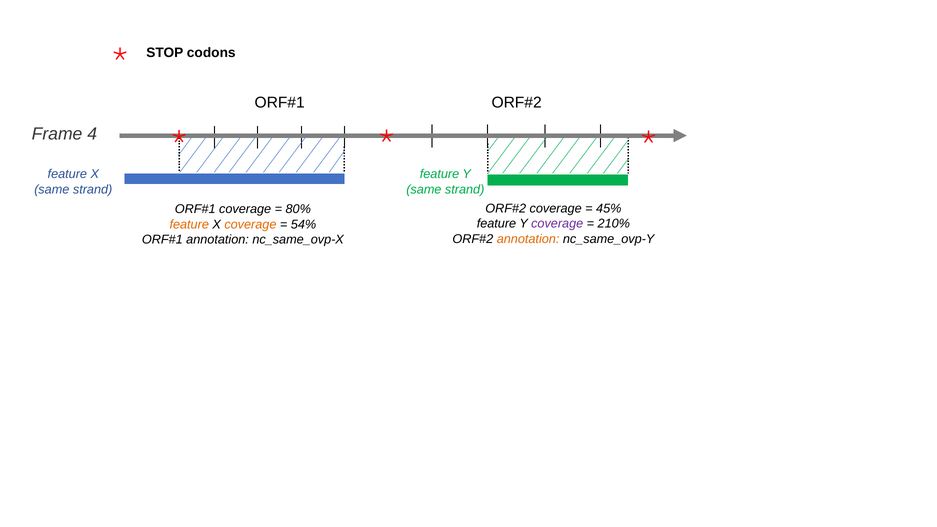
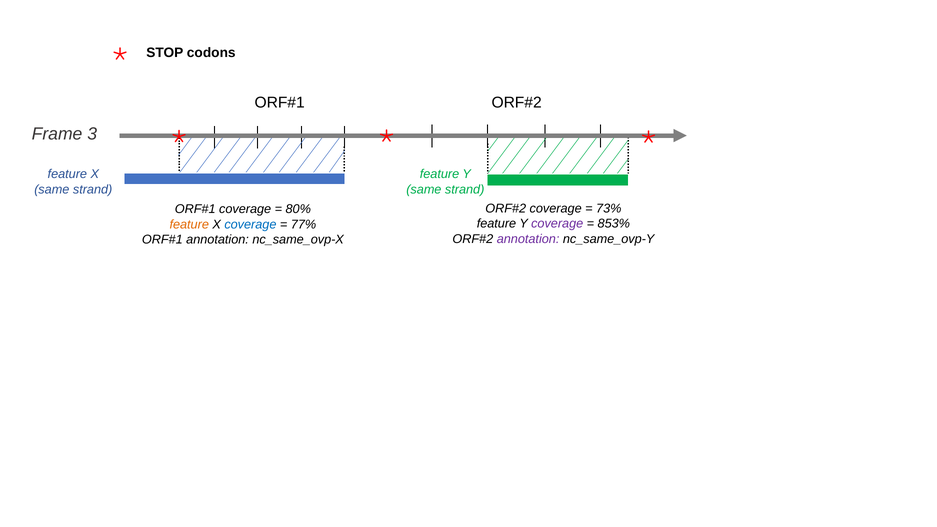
4: 4 -> 3 (92, 134)
45%: 45% -> 73% (609, 208)
210%: 210% -> 853% (614, 224)
coverage colour: orange -> blue (250, 224)
54%: 54% -> 77% (304, 224)
annotation colour: orange -> purple (528, 239)
